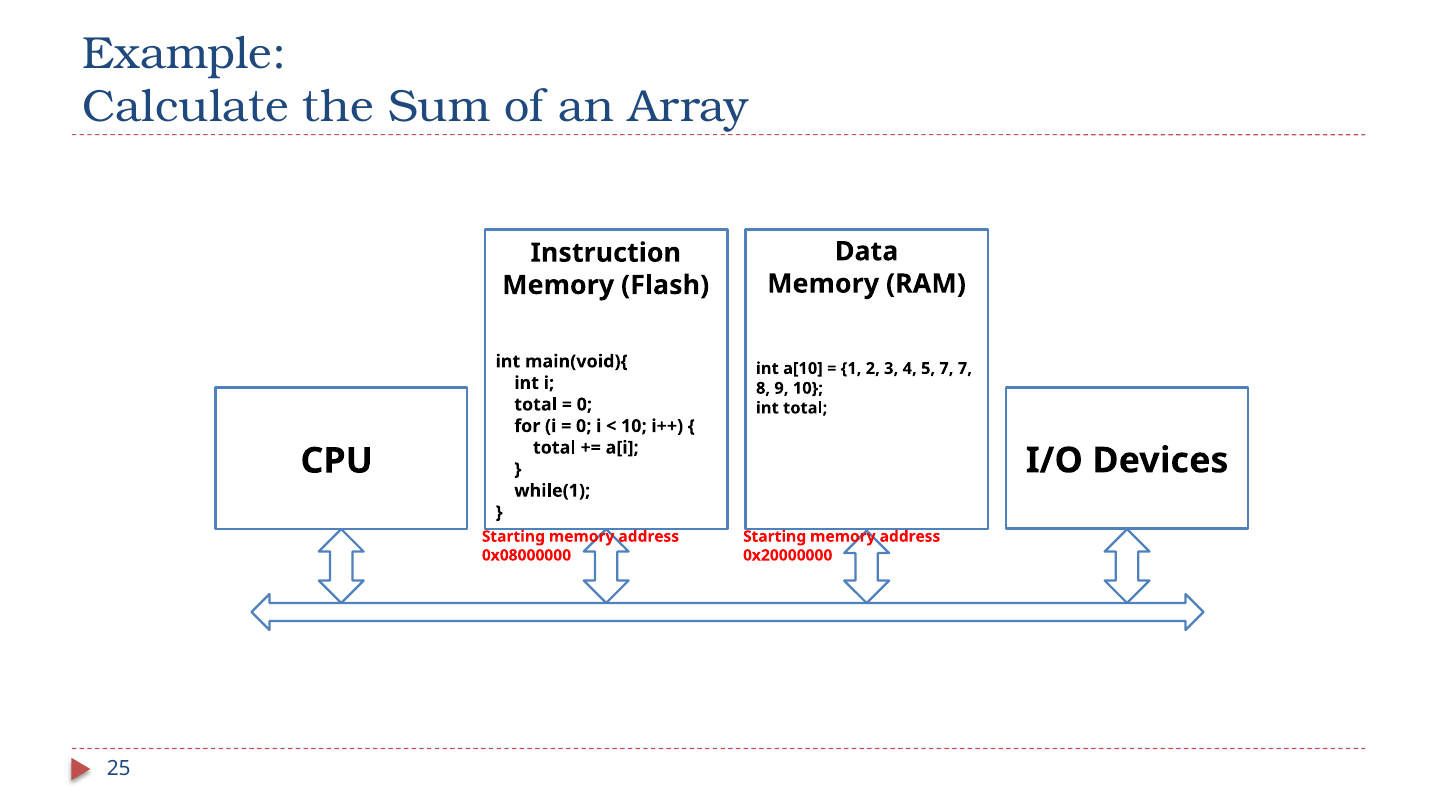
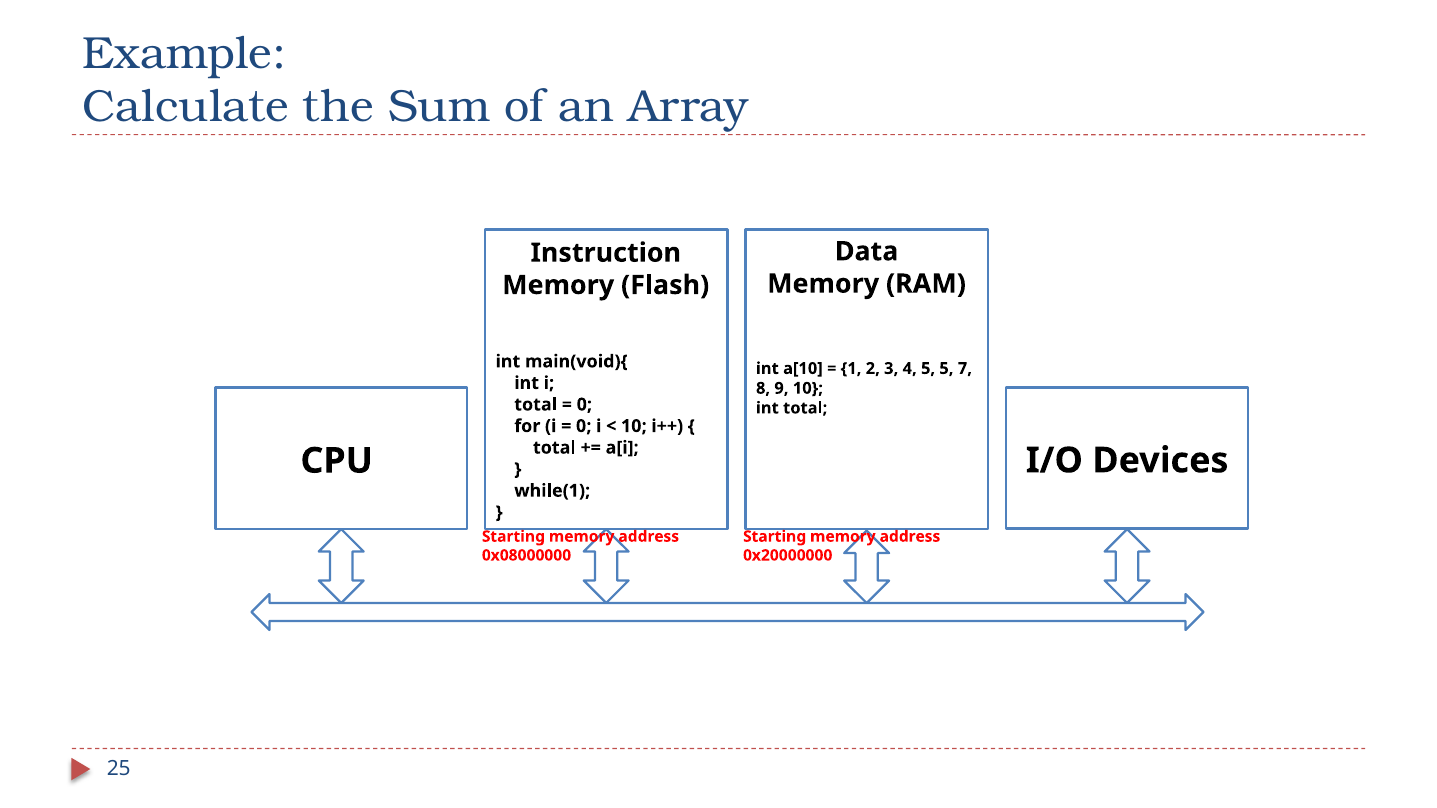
5 7: 7 -> 5 (946, 369)
